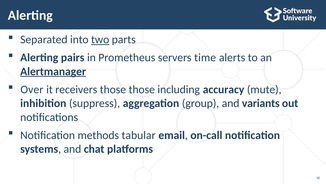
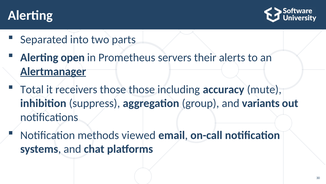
two underline: present -> none (100, 39)
pairs: pairs -> open (73, 57)
time: time -> their (205, 57)
Over: Over -> Total (32, 89)
tabular: tabular -> viewed (139, 135)
